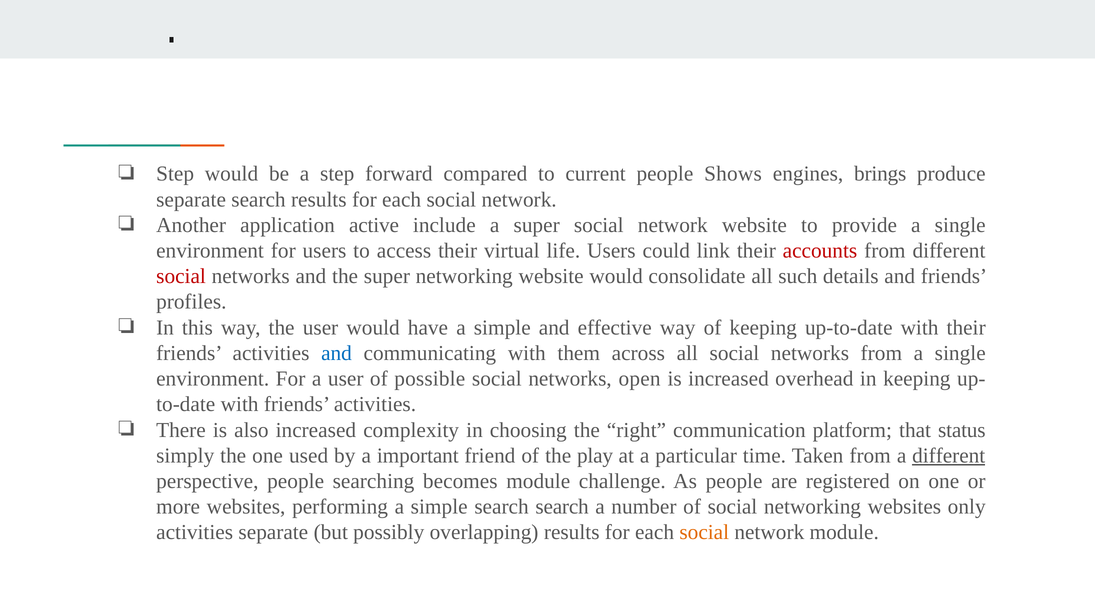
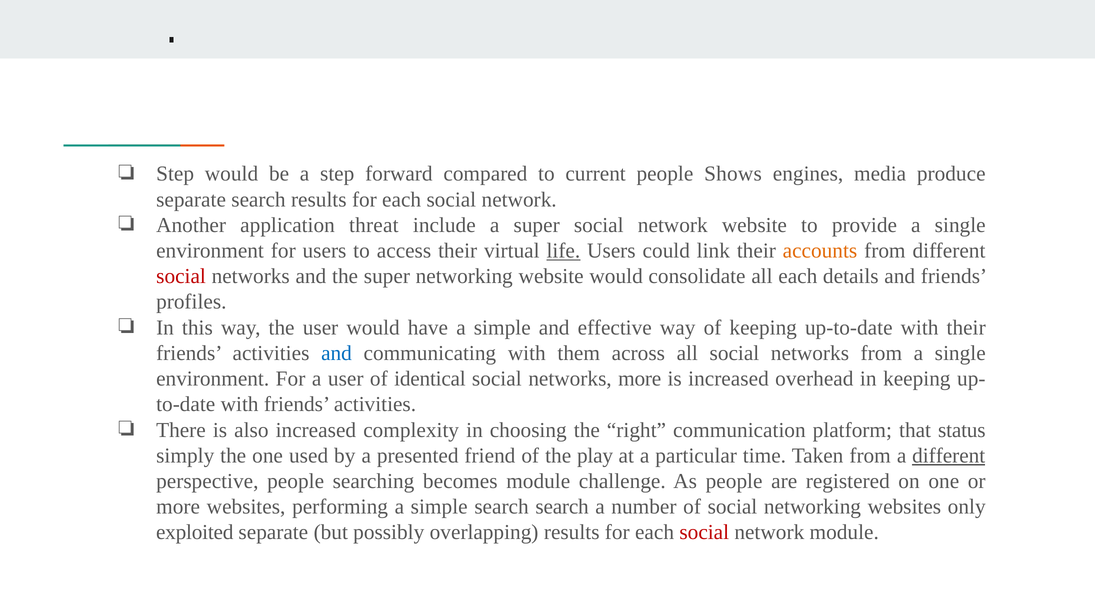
brings: brings -> media (880, 174)
active: active -> threat (374, 225)
life underline: none -> present (563, 251)
accounts colour: red -> orange (820, 251)
all such: such -> each (798, 276)
possible: possible -> identical (430, 379)
networks open: open -> more (640, 379)
important: important -> presented (418, 456)
activities: activities -> exploited (195, 532)
social colour: orange -> red (704, 532)
